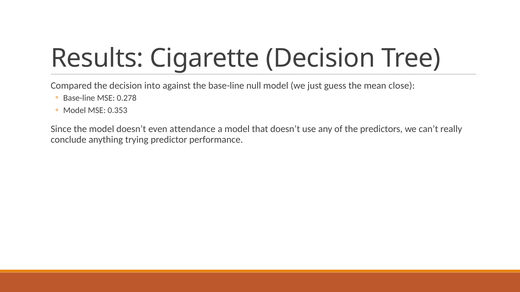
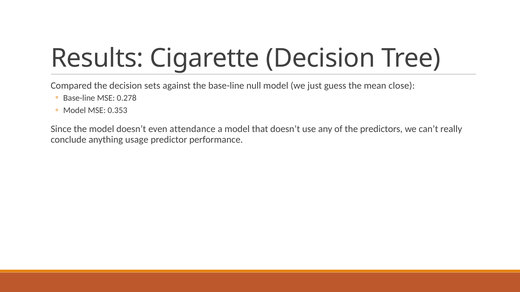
into: into -> sets (152, 86)
trying: trying -> usage (137, 140)
